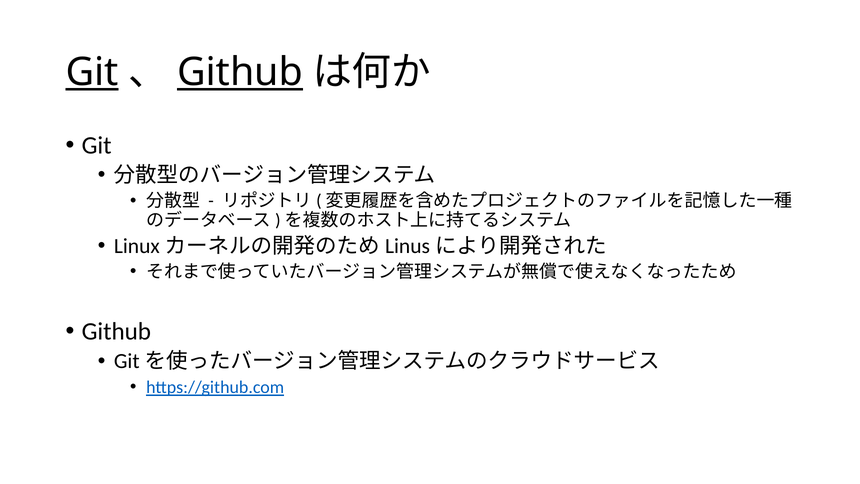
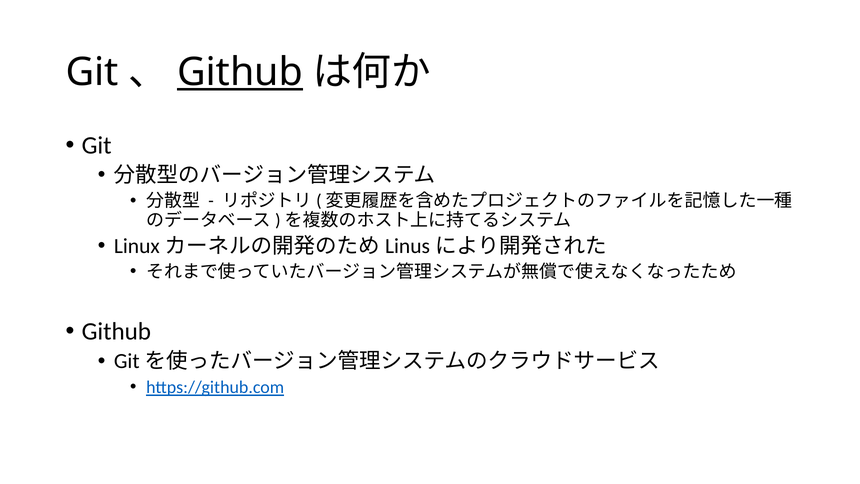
Git underline: present -> none (92, 72)
